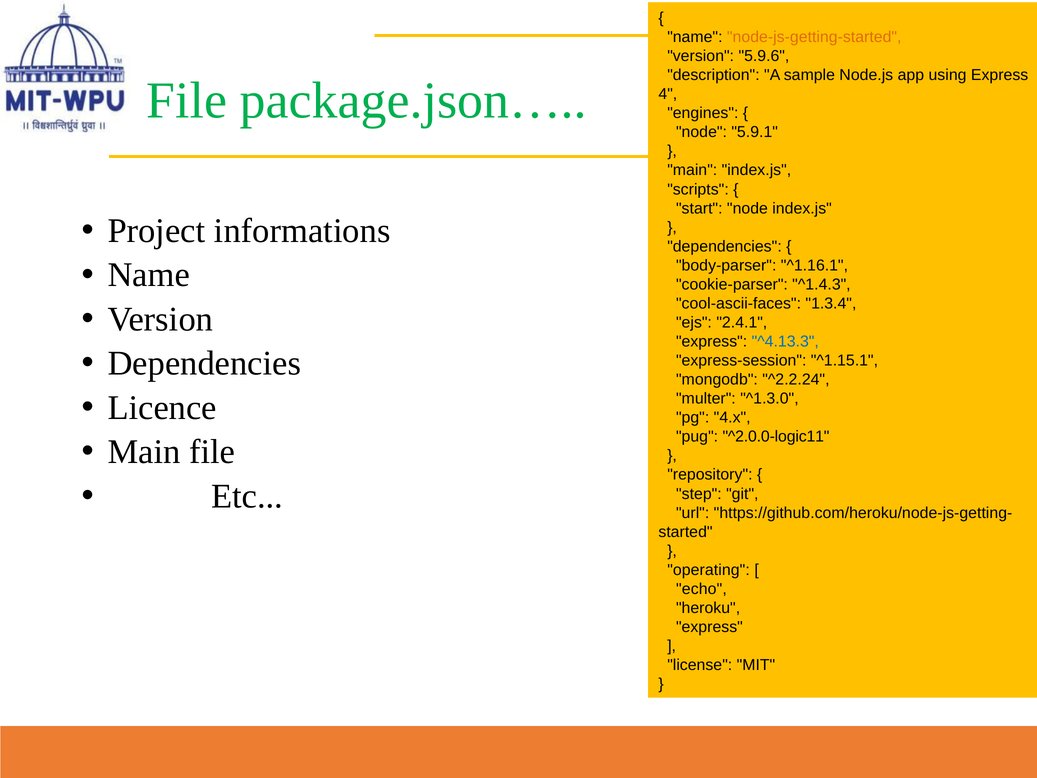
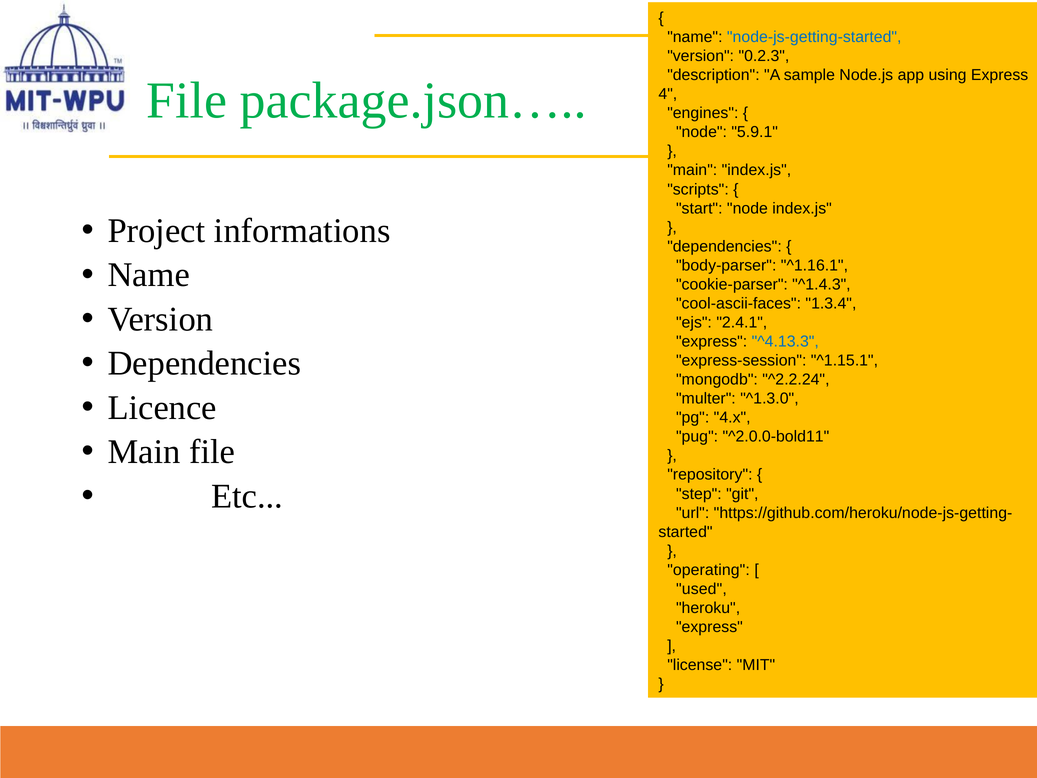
node-js-getting-started colour: orange -> blue (814, 37)
5.9.6: 5.9.6 -> 0.2.3 (764, 56)
^2.0.0-logic11: ^2.0.0-logic11 -> ^2.0.0-bold11 (776, 437)
echo: echo -> used (701, 589)
